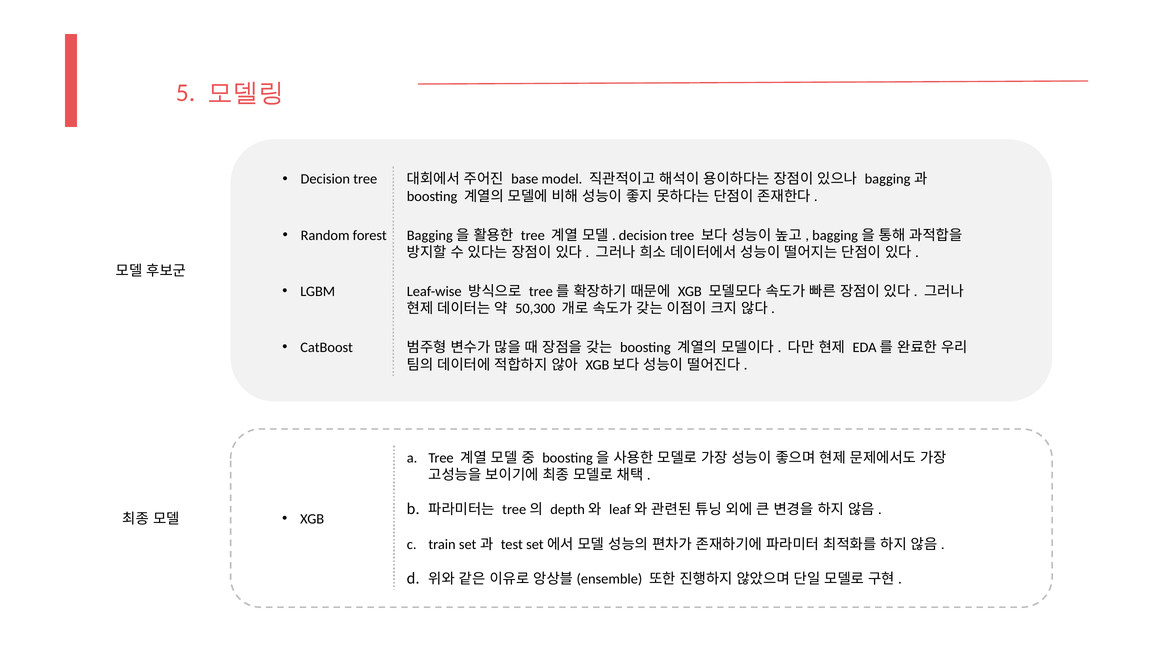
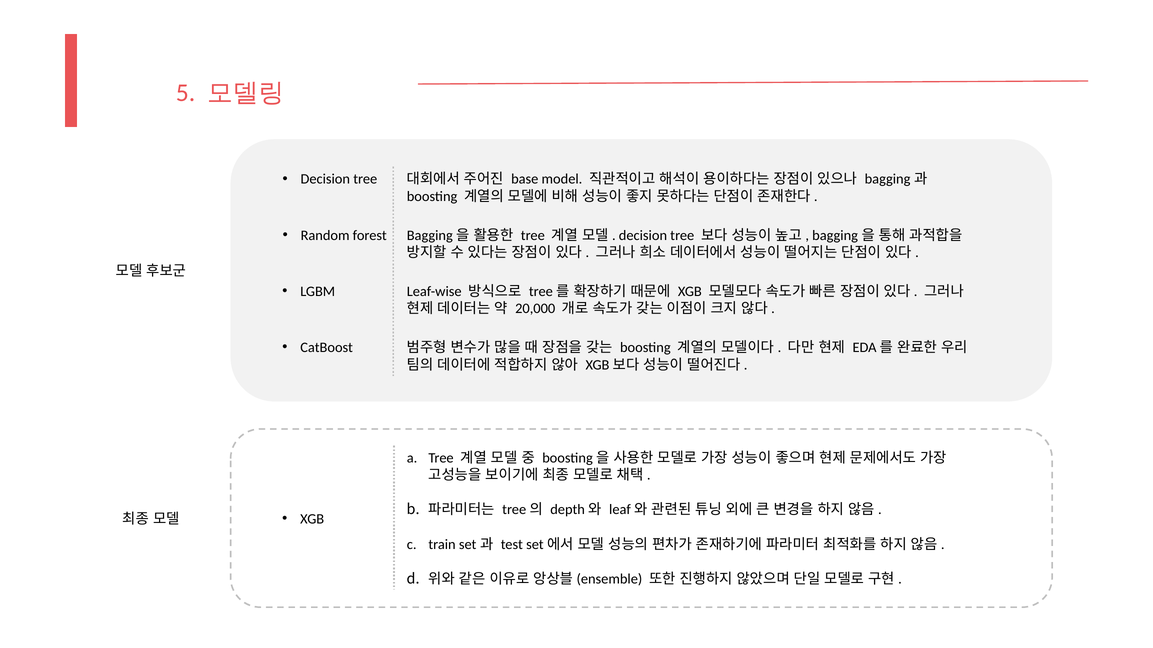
50,300: 50,300 -> 20,000 (535, 309)
